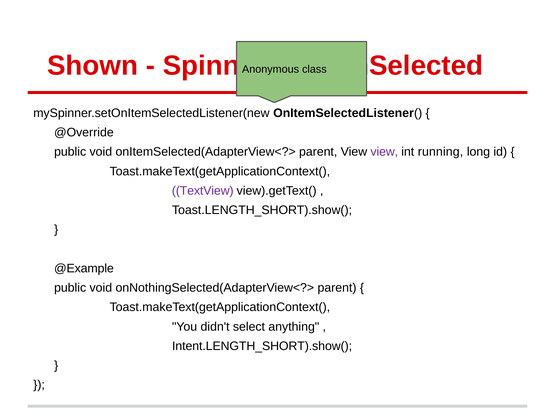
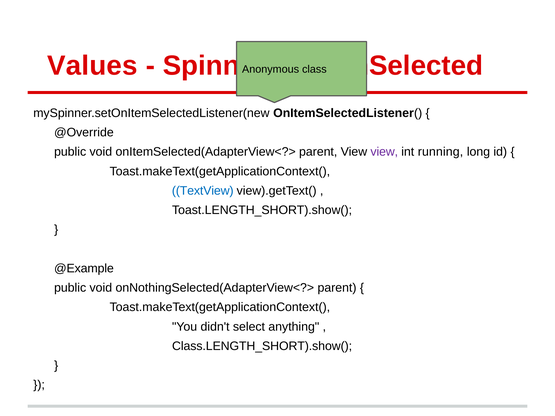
Shown: Shown -> Values (92, 66)
TextView colour: purple -> blue (203, 191)
Intent.LENGTH_SHORT).show(: Intent.LENGTH_SHORT).show( -> Class.LENGTH_SHORT).show( (262, 346)
